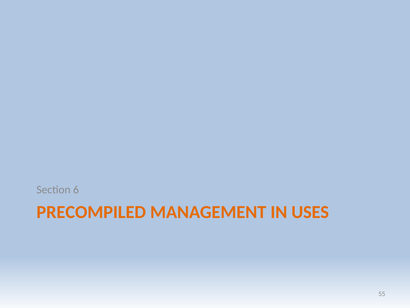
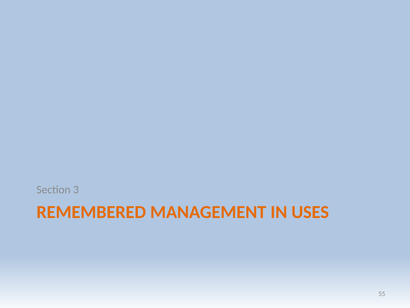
6: 6 -> 3 (76, 189)
PRECOMPILED: PRECOMPILED -> REMEMBERED (91, 212)
